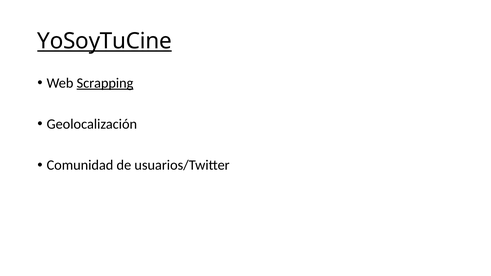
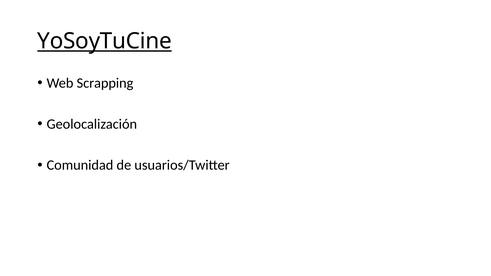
Scrapping underline: present -> none (105, 83)
